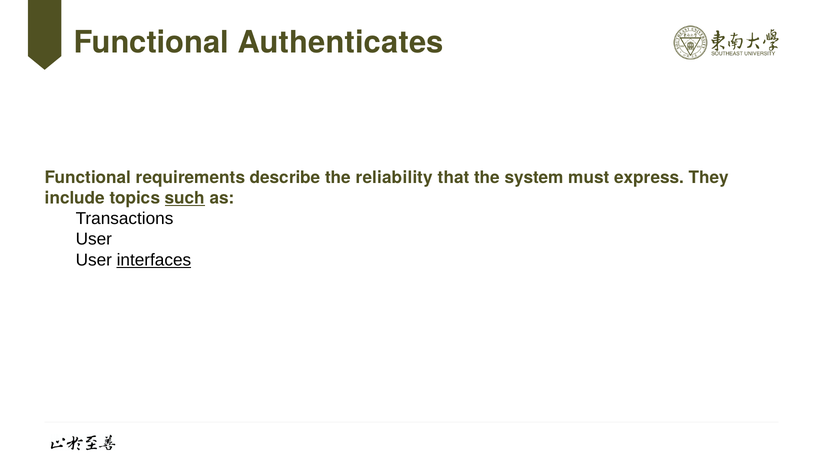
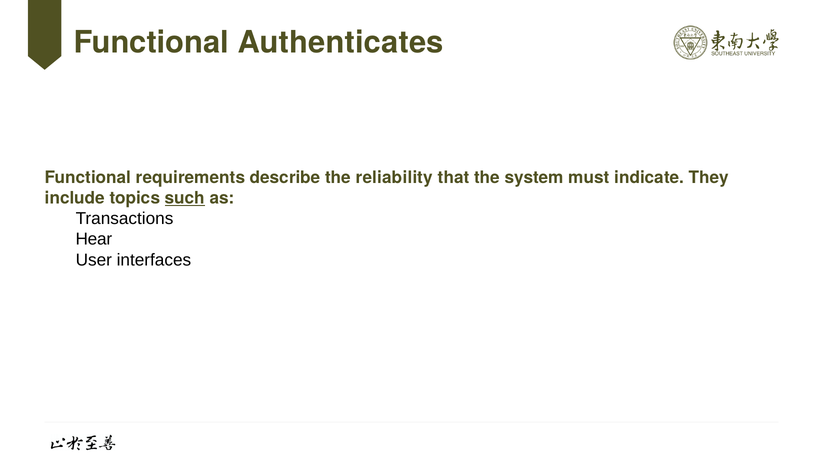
express: express -> indicate (649, 177)
User: User -> Hear (94, 239)
interfaces underline: present -> none (154, 260)
